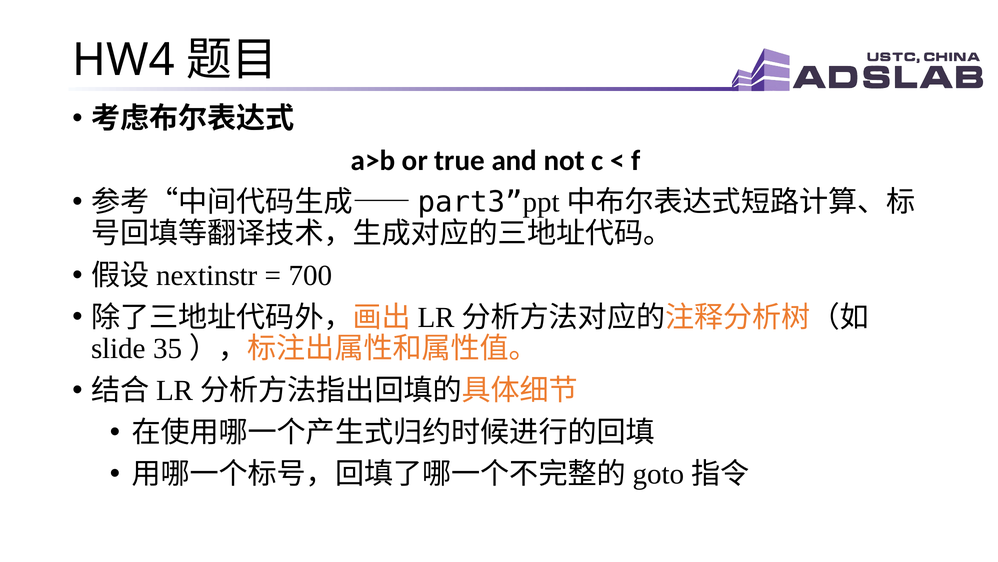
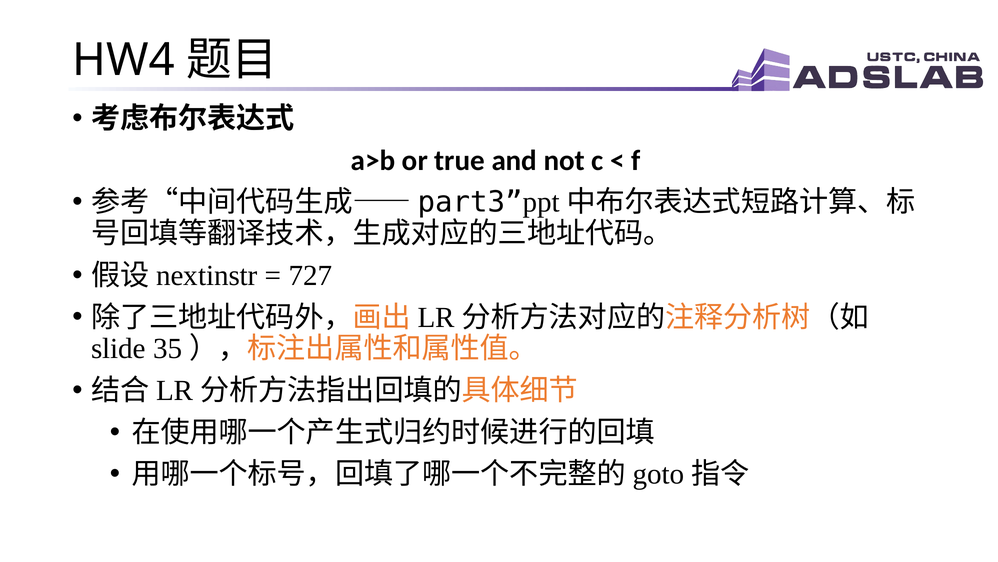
700: 700 -> 727 (310, 275)
